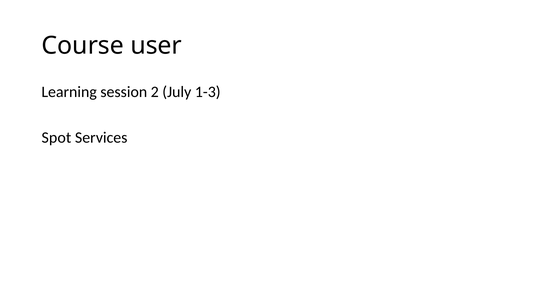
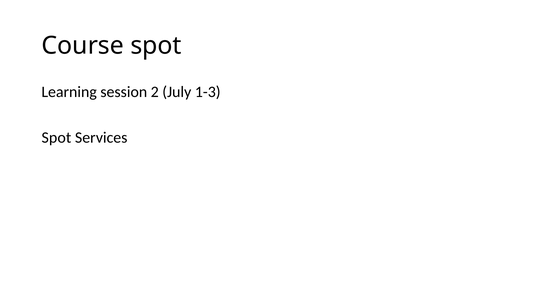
Course user: user -> spot (156, 46)
